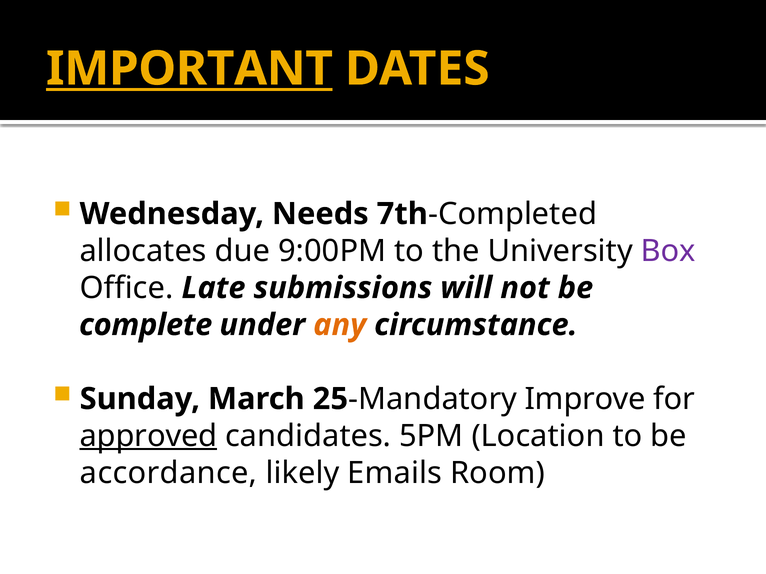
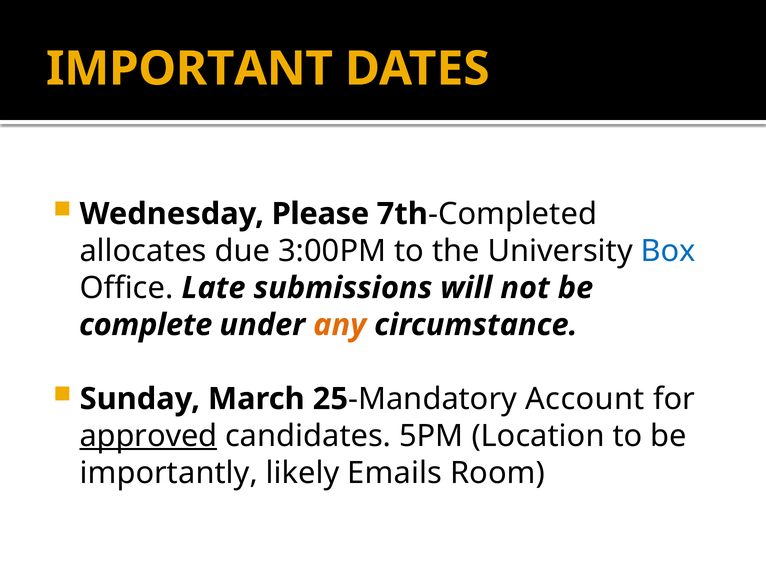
IMPORTANT underline: present -> none (189, 69)
Needs: Needs -> Please (320, 214)
9:00PM: 9:00PM -> 3:00PM (332, 251)
Box colour: purple -> blue (668, 251)
Improve: Improve -> Account (585, 399)
accordance: accordance -> importantly (169, 473)
